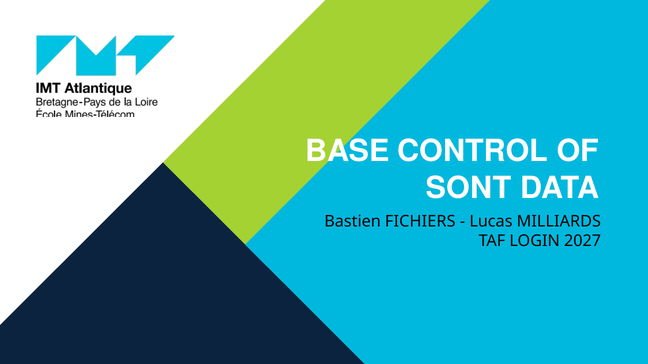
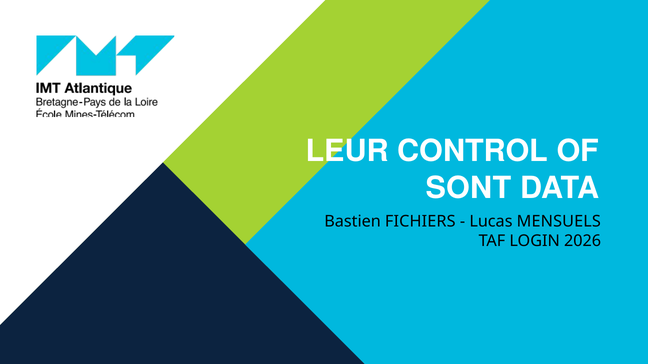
BASE: BASE -> LEUR (347, 152)
MILLIARDS: MILLIARDS -> MENSUELS (559, 222)
2027: 2027 -> 2026 (583, 241)
